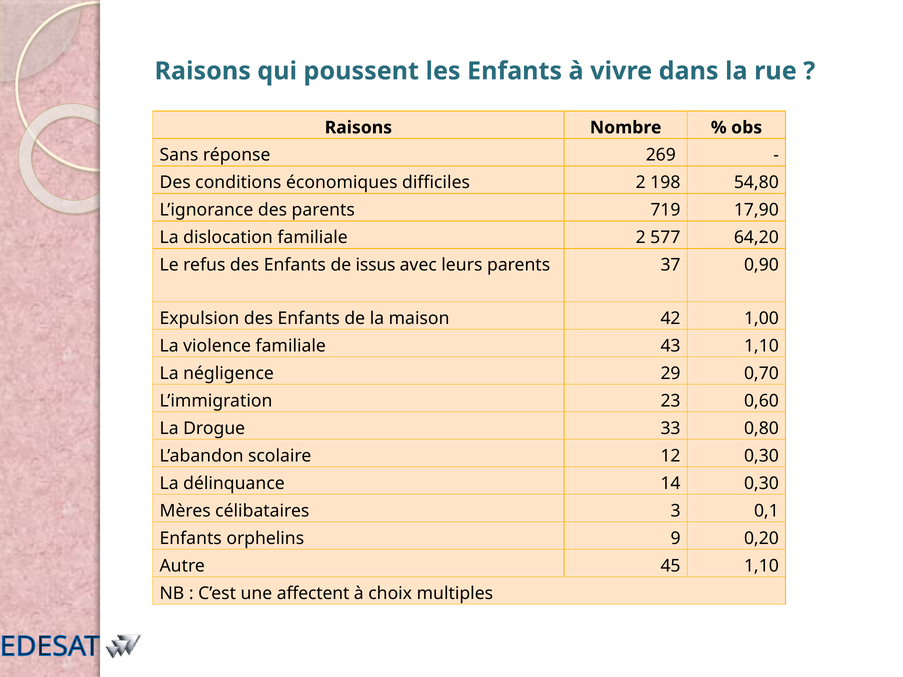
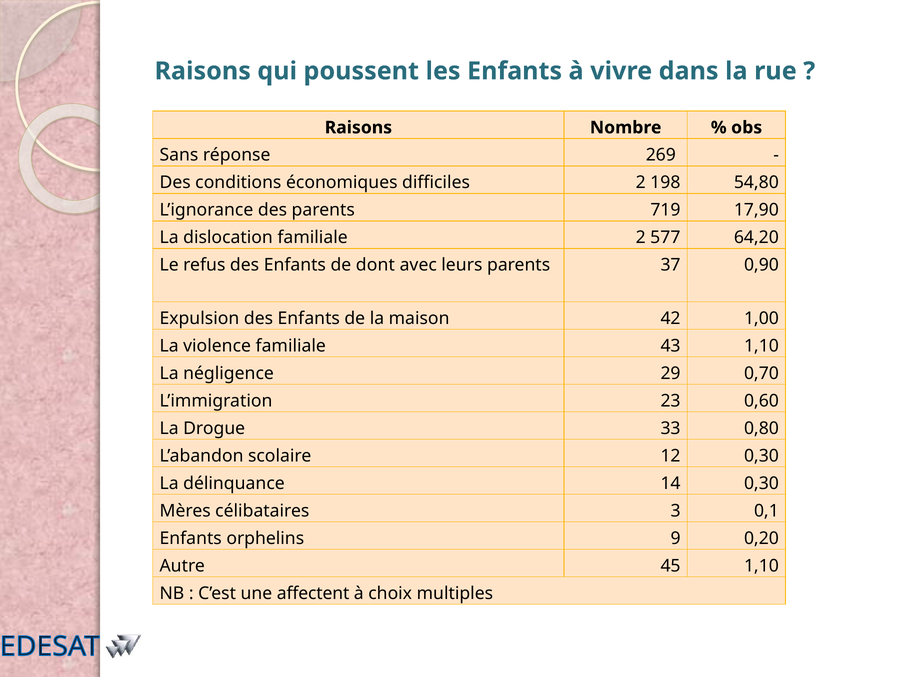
issus: issus -> dont (375, 265)
